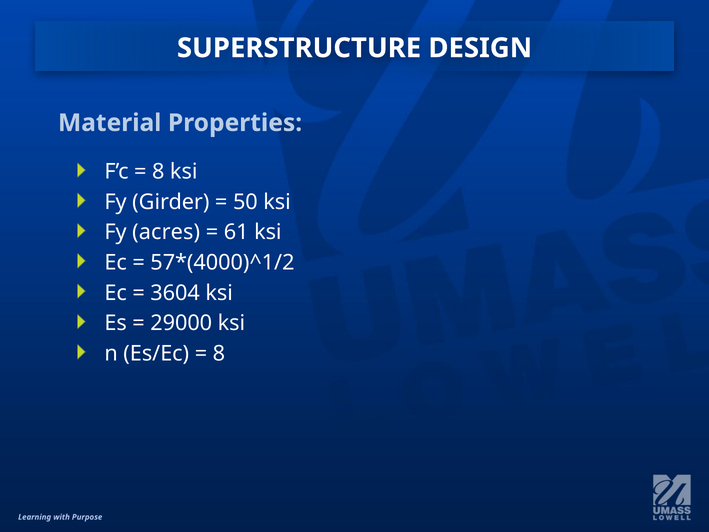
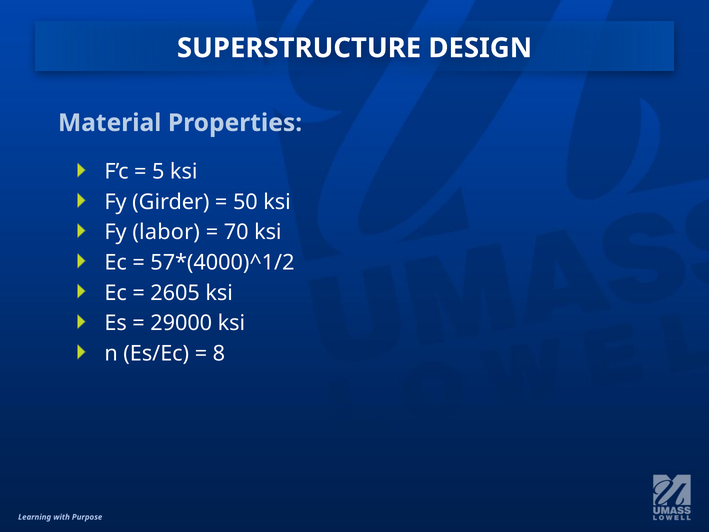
8: 8 -> 5 (158, 172)
acres: acres -> labor (166, 232)
61: 61 -> 70 (236, 232)
3604: 3604 -> 2605 (175, 293)
